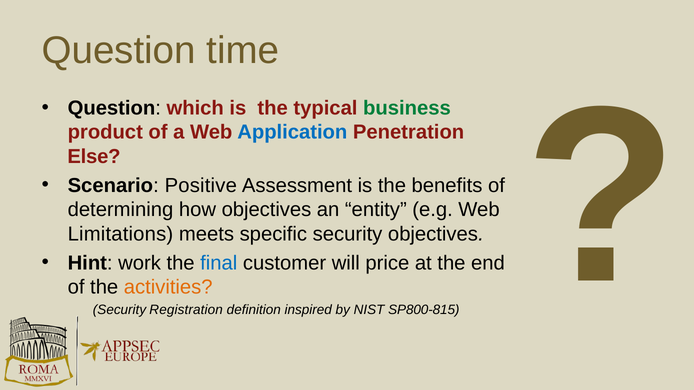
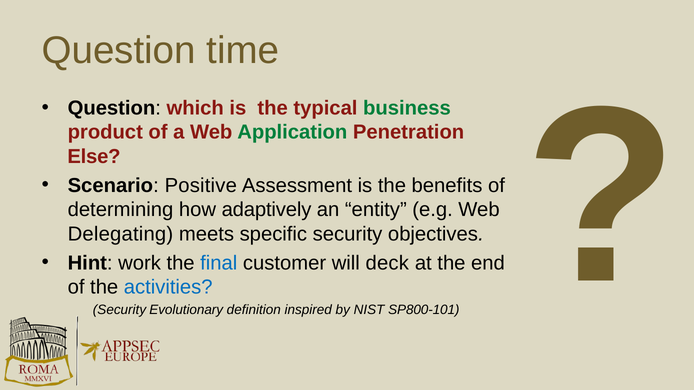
Application colour: blue -> green (292, 132)
how objectives: objectives -> adaptively (267, 210)
Limitations: Limitations -> Delegating (120, 234)
price: price -> deck (387, 263)
activities colour: orange -> blue (168, 287)
Registration: Registration -> Evolutionary (186, 310)
SP800-815: SP800-815 -> SP800-101 (424, 310)
